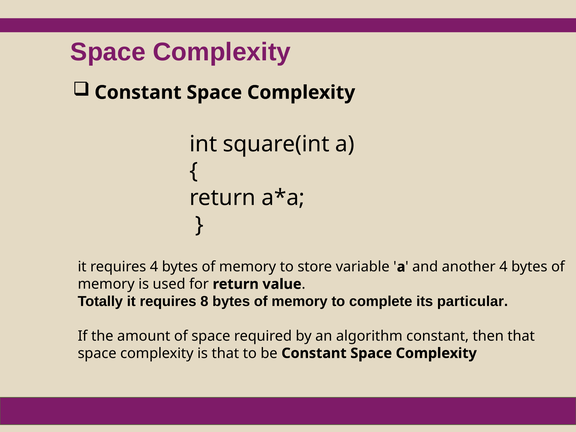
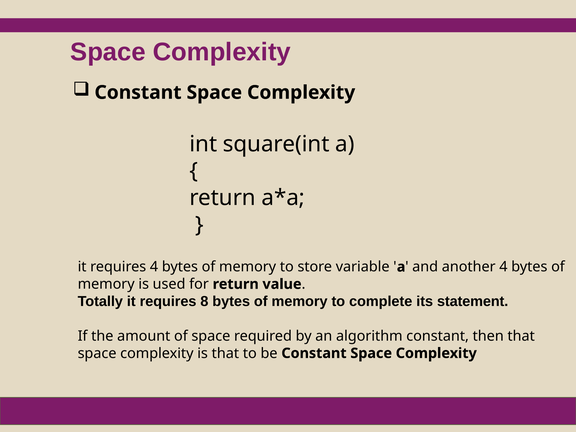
particular: particular -> statement (473, 301)
